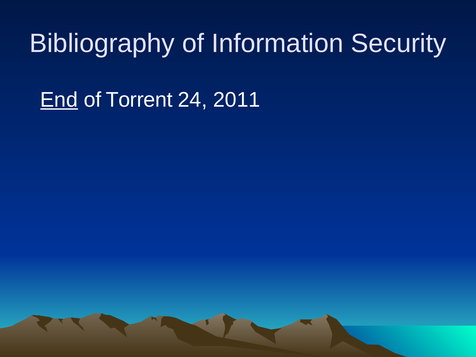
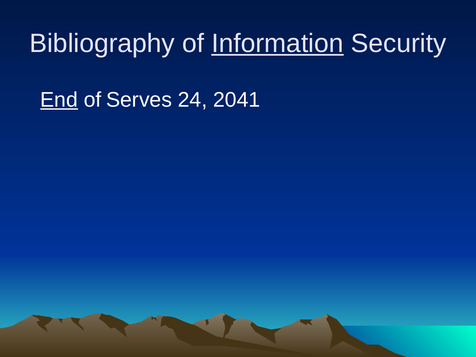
Information underline: none -> present (278, 43)
Torrent: Torrent -> Serves (139, 100)
2011: 2011 -> 2041 (237, 100)
